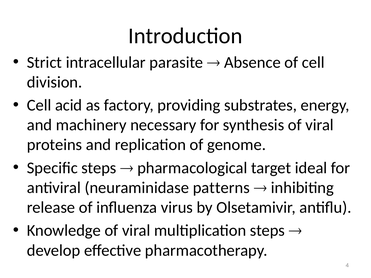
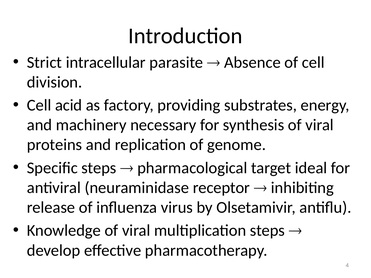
patterns: patterns -> receptor (221, 188)
